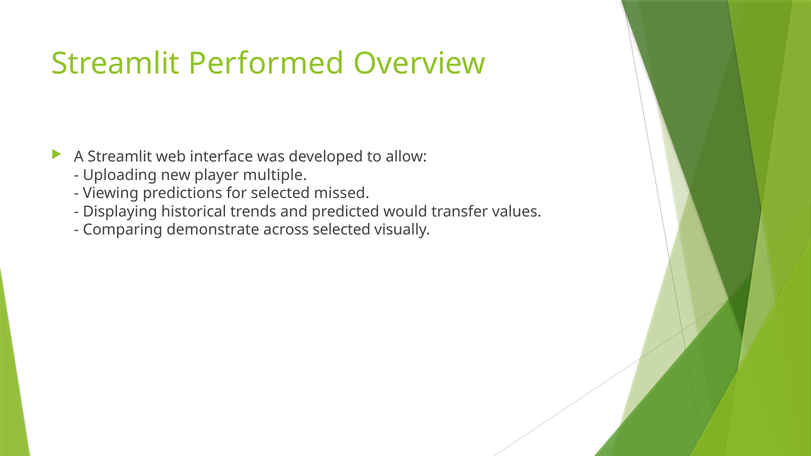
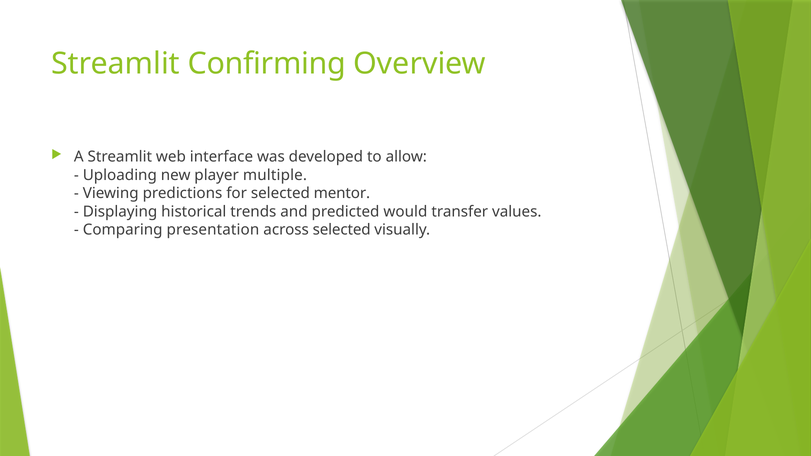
Performed: Performed -> Confirming (267, 64)
missed: missed -> mentor (342, 194)
demonstrate: demonstrate -> presentation (213, 230)
